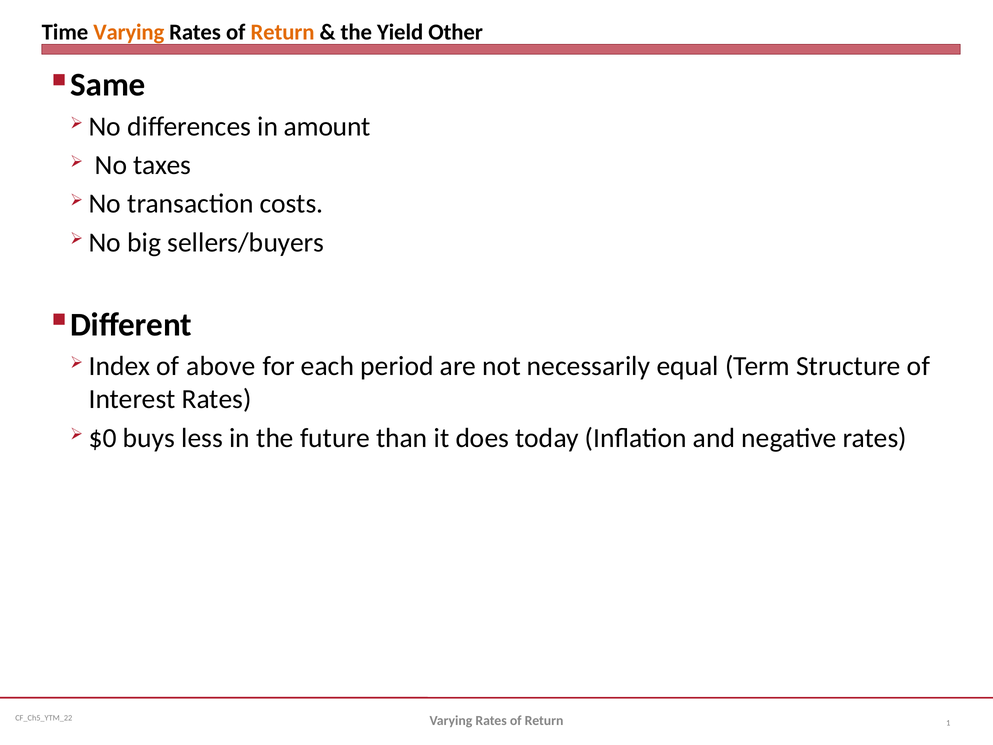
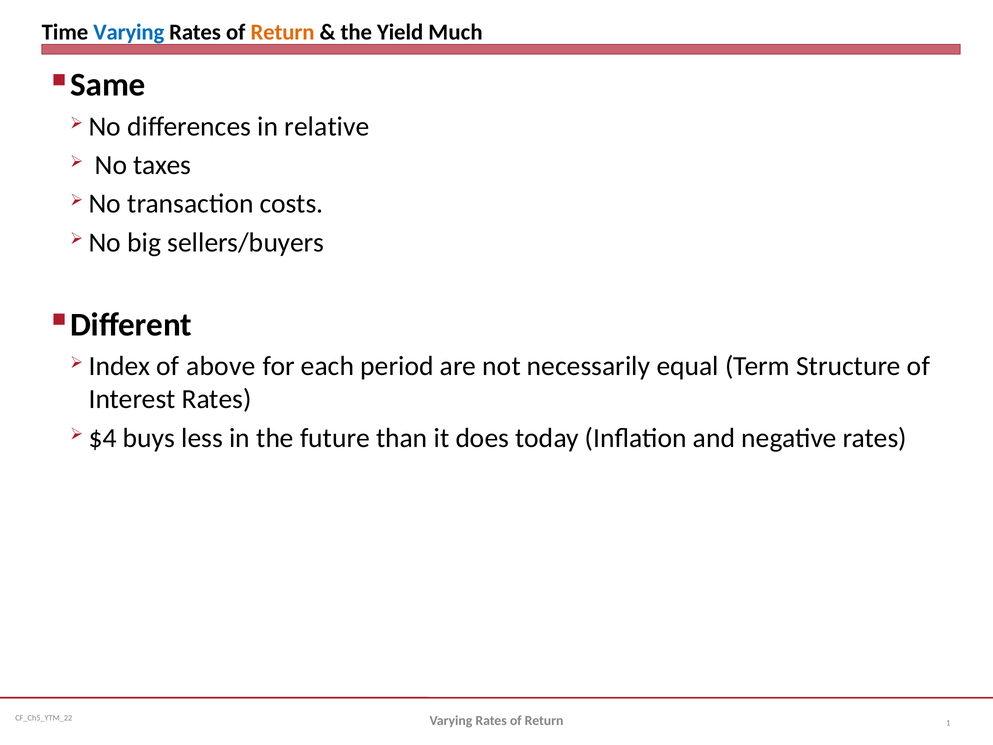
Varying colour: orange -> blue (129, 32)
Other: Other -> Much (455, 32)
amount: amount -> relative (327, 127)
$0: $0 -> $4 (103, 438)
